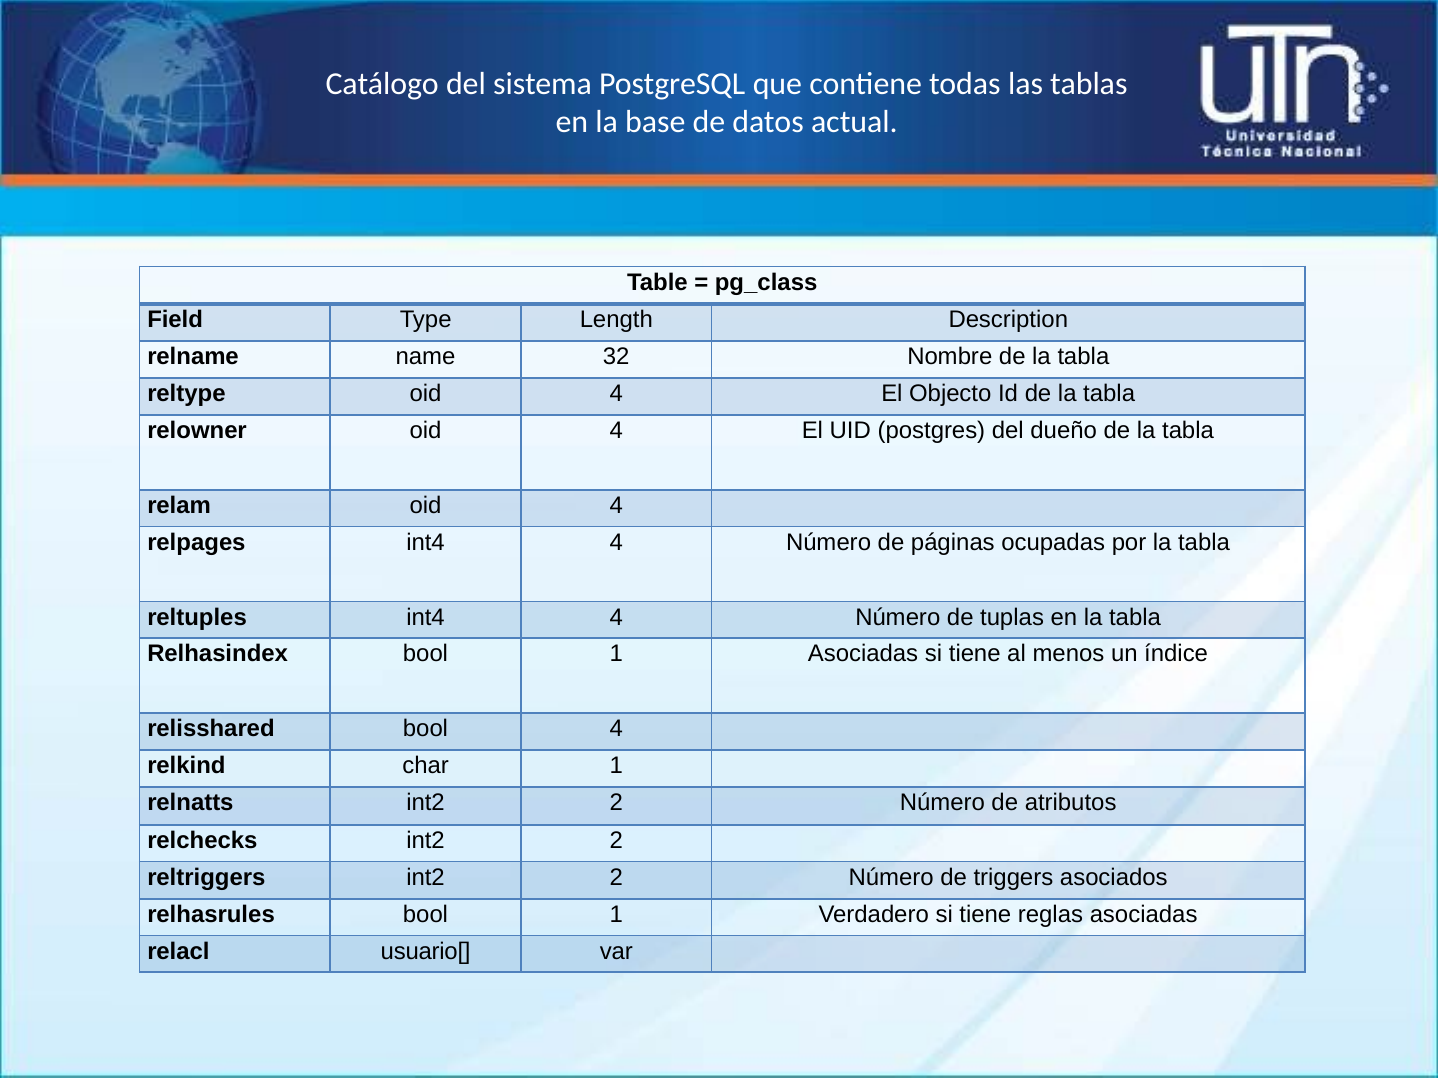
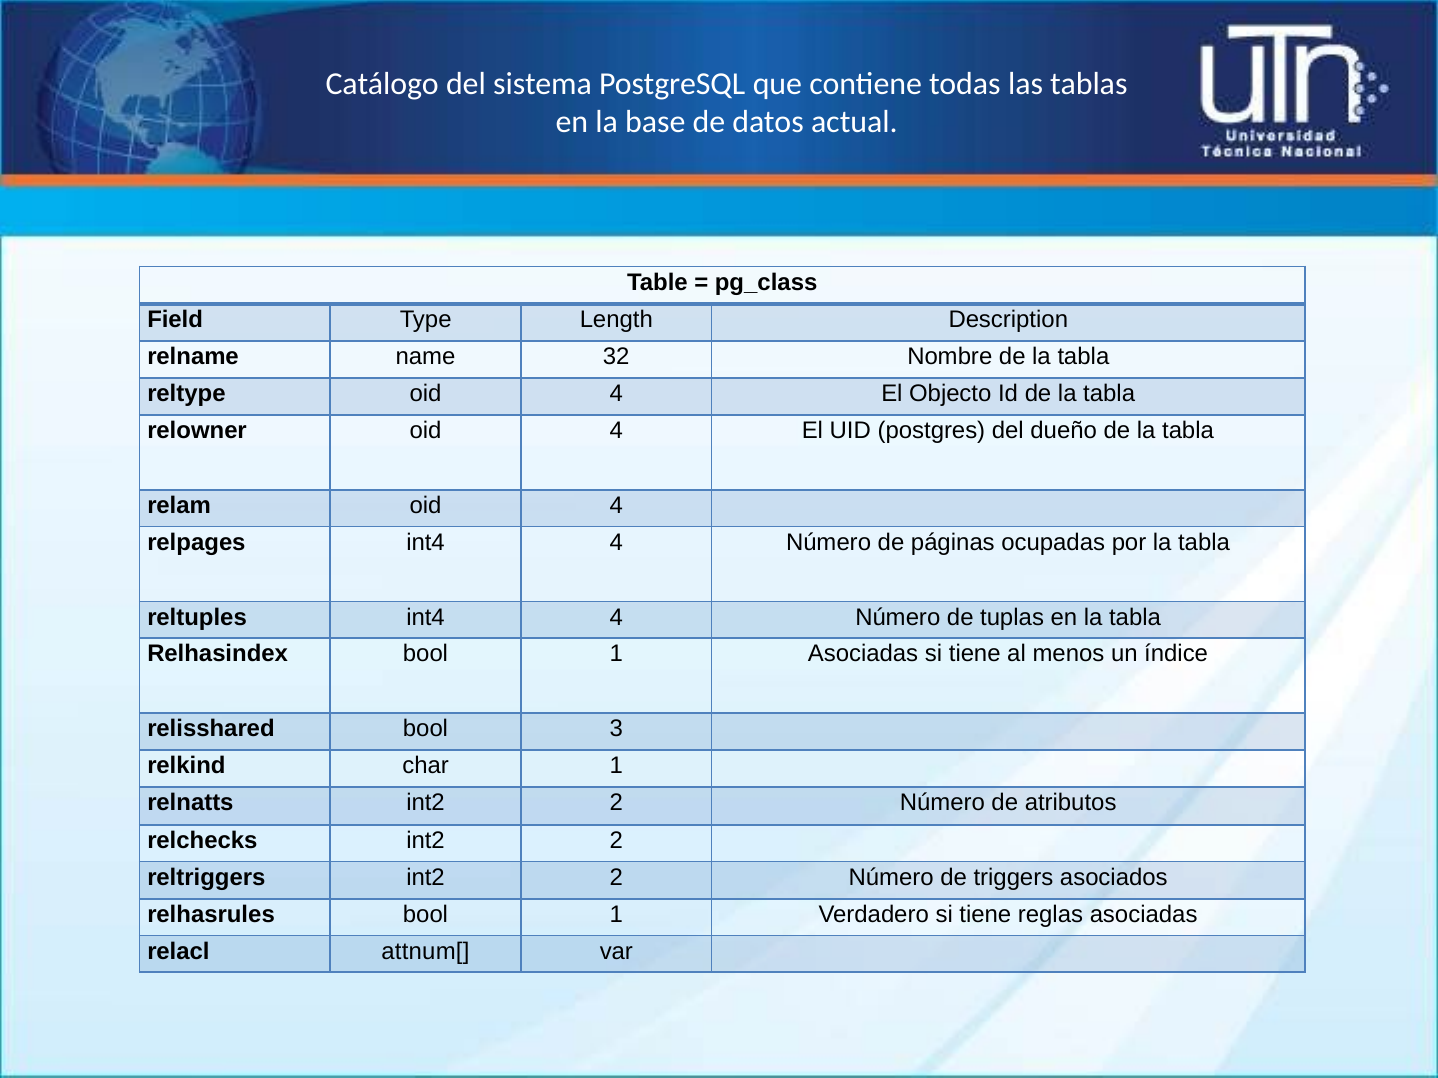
bool 4: 4 -> 3 (616, 729)
usuario[: usuario[ -> attnum[ (425, 952)
